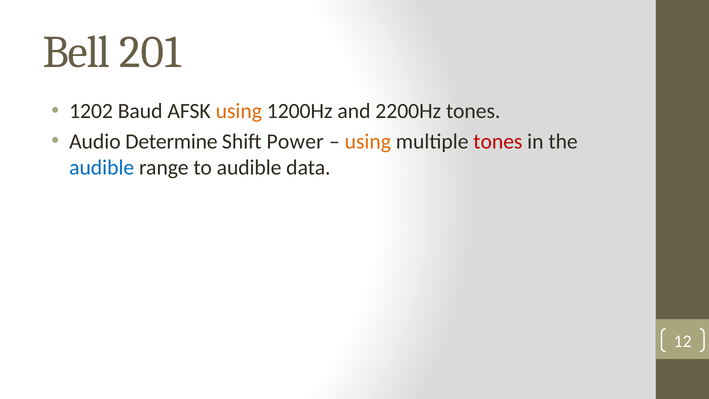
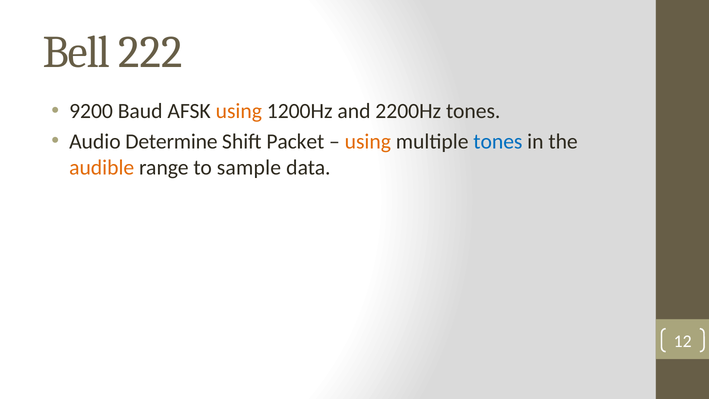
201: 201 -> 222 (150, 52)
1202: 1202 -> 9200 (91, 111)
Power: Power -> Packet (295, 141)
tones colour: red -> blue (498, 141)
audible colour: blue -> orange (102, 167)
to audible: audible -> sample (249, 167)
